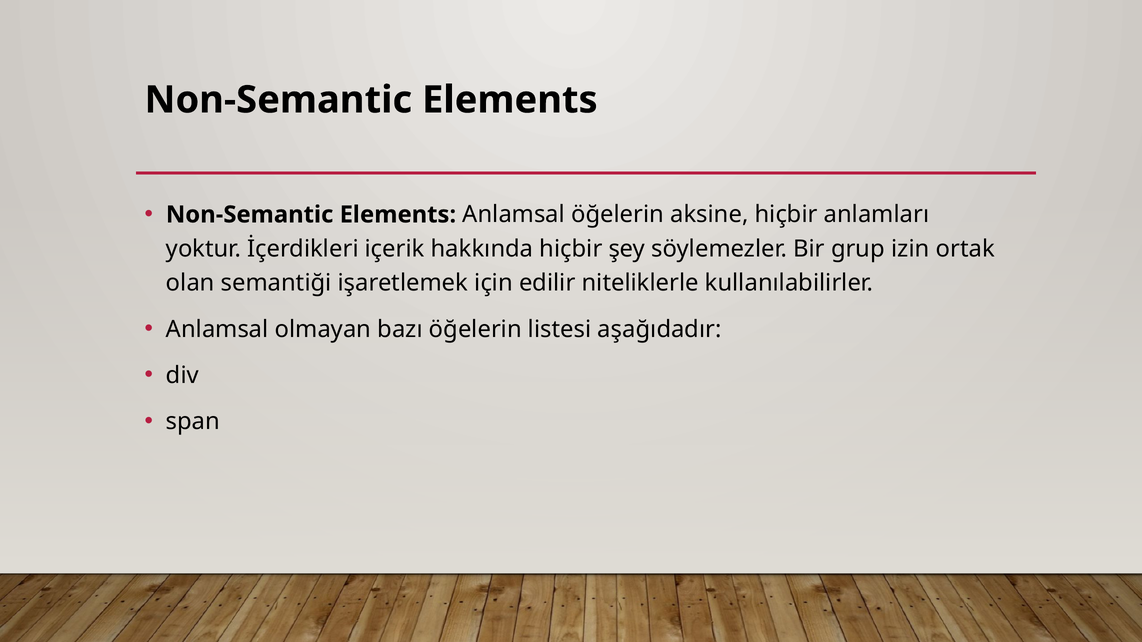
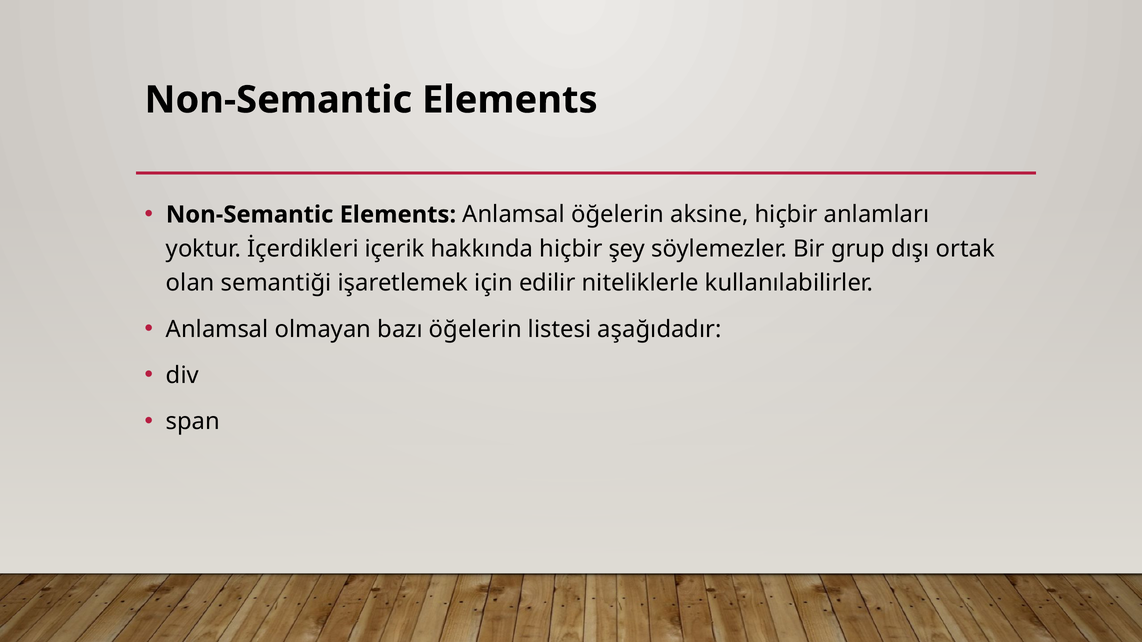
izin: izin -> dışı (910, 249)
